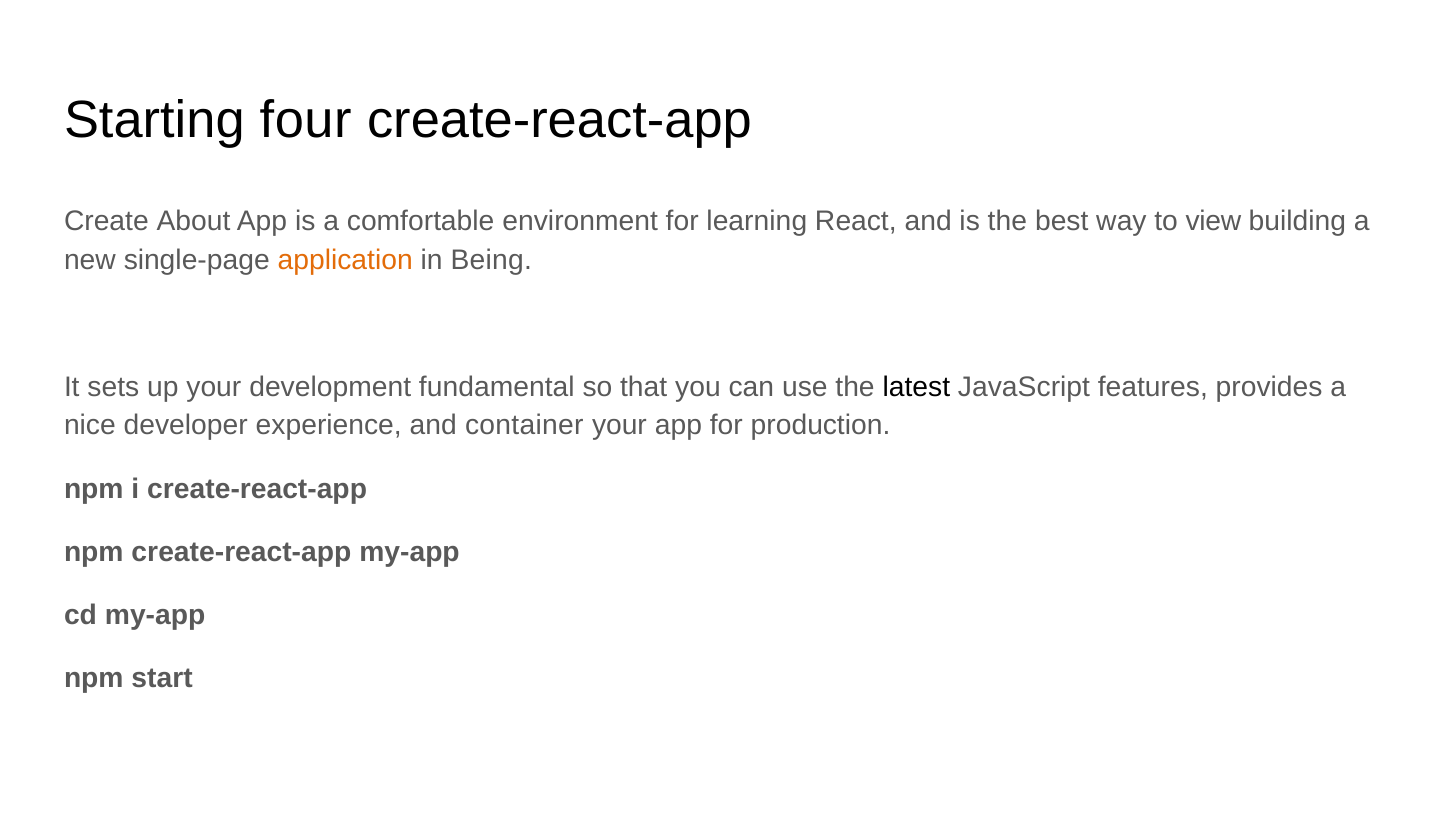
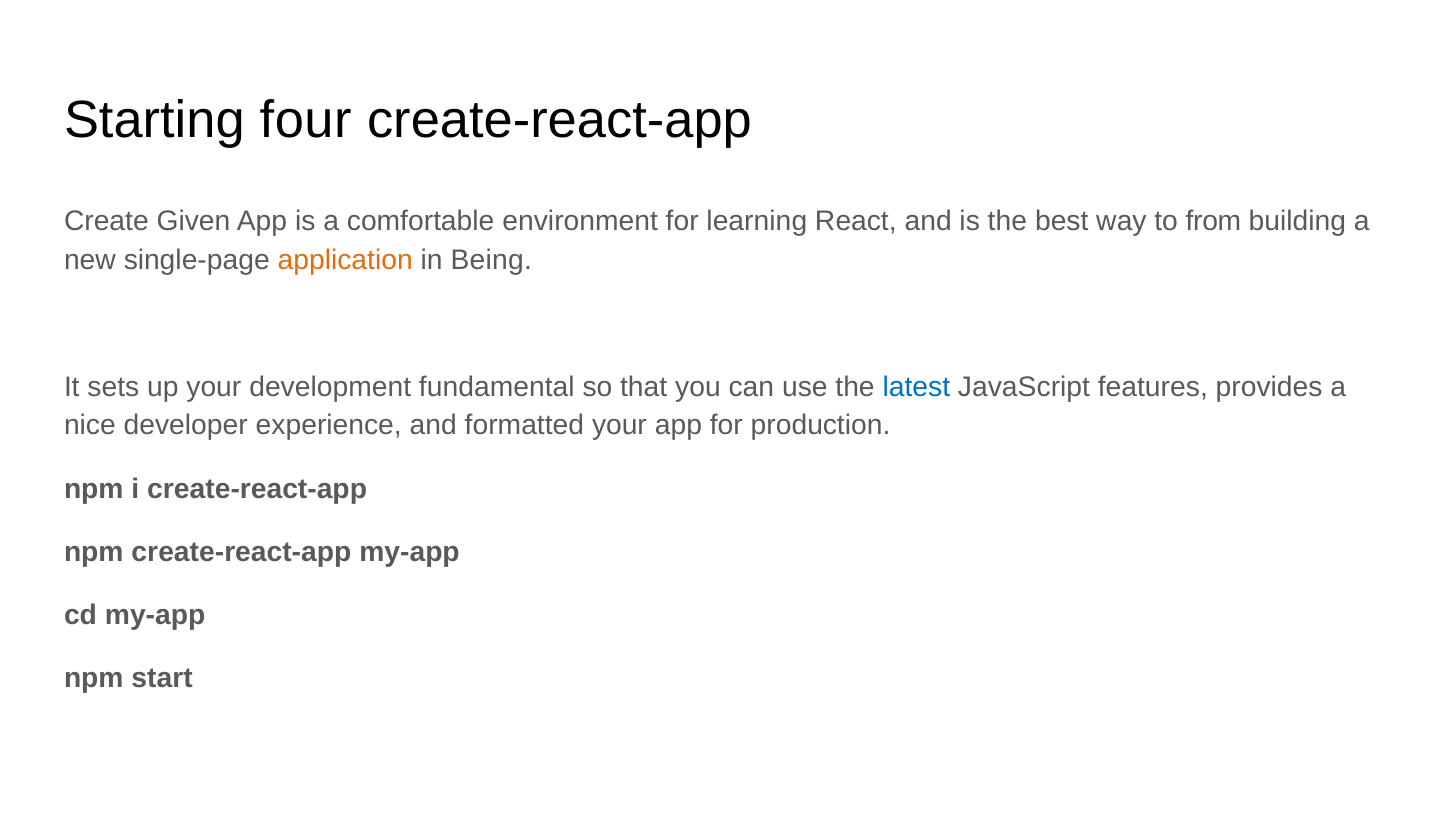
About: About -> Given (193, 221)
view: view -> from (1213, 221)
latest colour: black -> blue (916, 387)
container: container -> formatted (524, 426)
